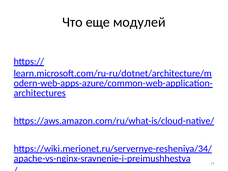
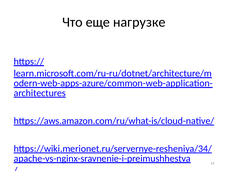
модулей: модулей -> нагрузке (139, 22)
